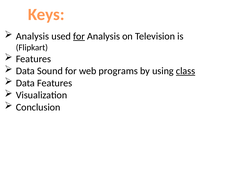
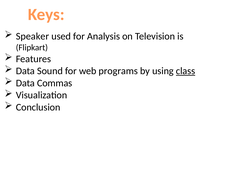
Analysis: Analysis -> Speaker (32, 36)
for underline: present -> none (79, 36)
Data Features: Features -> Commas (55, 83)
